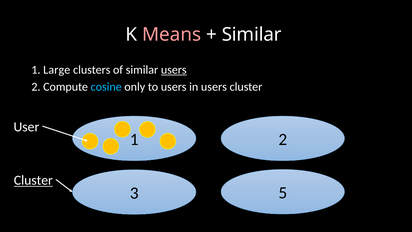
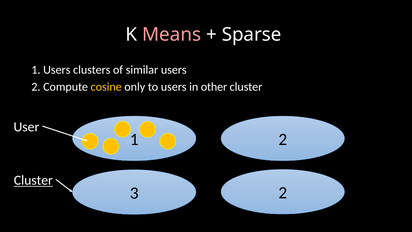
Similar: Similar -> Sparse (252, 35)
1 Large: Large -> Users (57, 70)
users underline: present -> none (174, 70)
cosine colour: light blue -> yellow (106, 87)
in users: users -> other (214, 87)
3 5: 5 -> 2 (283, 193)
